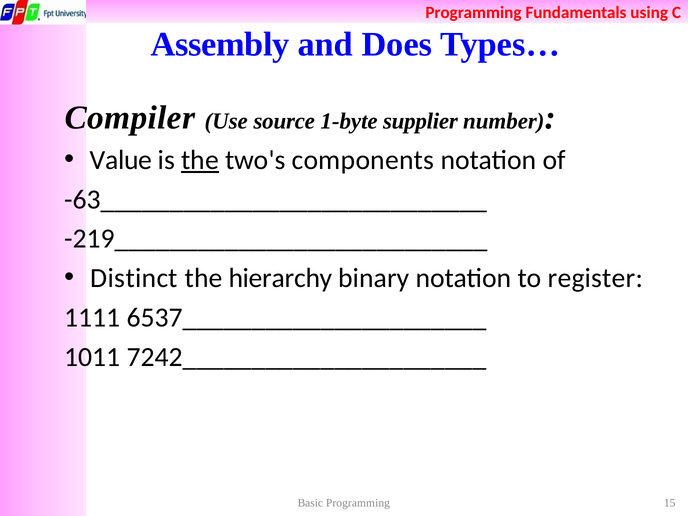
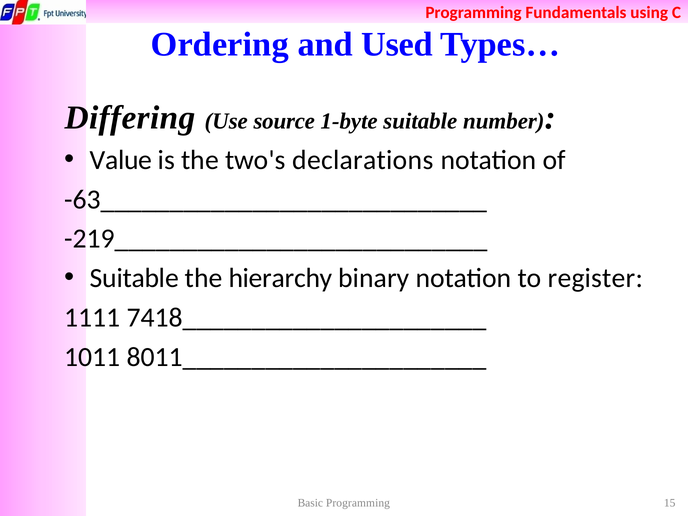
Assembly: Assembly -> Ordering (220, 44)
Does: Does -> Used (397, 44)
Compiler: Compiler -> Differing (130, 118)
1-byte supplier: supplier -> suitable (420, 121)
the underline: present -> none (200, 160)
components: components -> declarations (363, 160)
Distinct: Distinct -> Suitable (134, 278)
6537______________________: 6537______________________ -> 7418______________________ (307, 318)
7242______________________: 7242______________________ -> 8011______________________ (307, 357)
